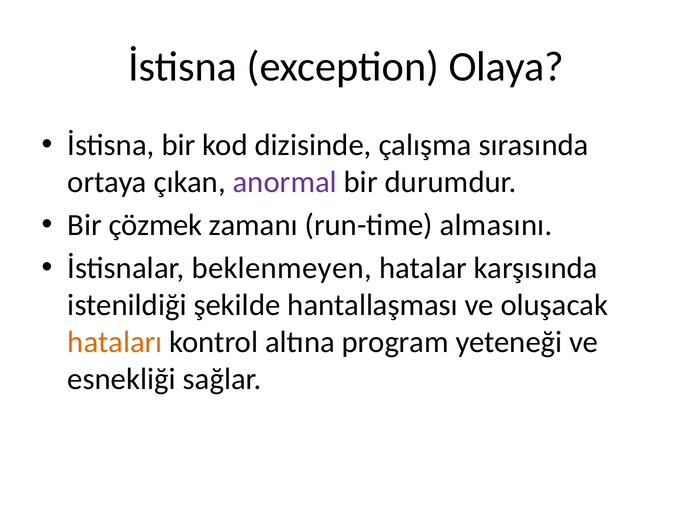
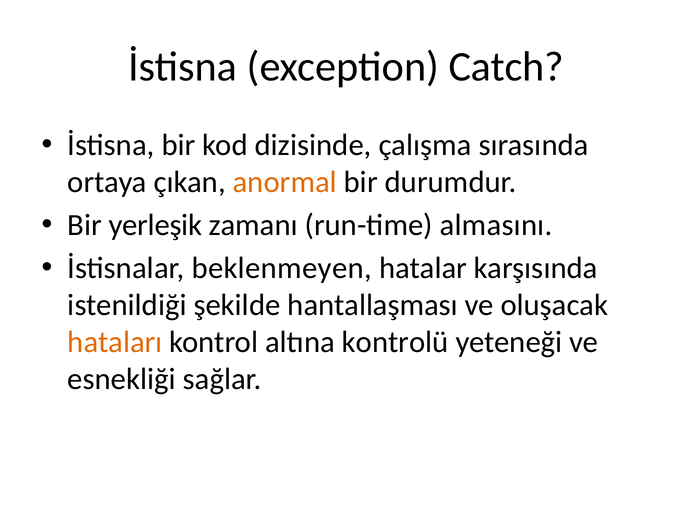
Olaya: Olaya -> Catch (506, 67)
anormal colour: purple -> orange (285, 182)
çözmek: çözmek -> yerleşik (155, 225)
program: program -> kontrolü (395, 342)
